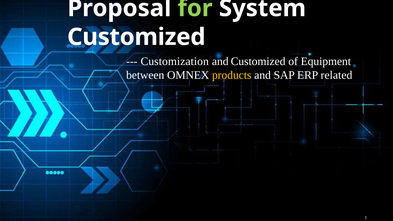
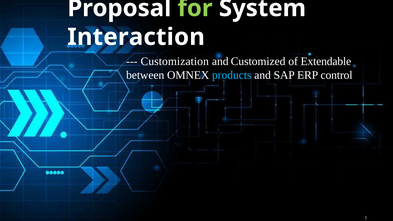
Customized: Customized -> Interaction (136, 37)
Equipment: Equipment -> Extendable (326, 61)
products colour: yellow -> light blue (232, 75)
related: related -> control (337, 75)
